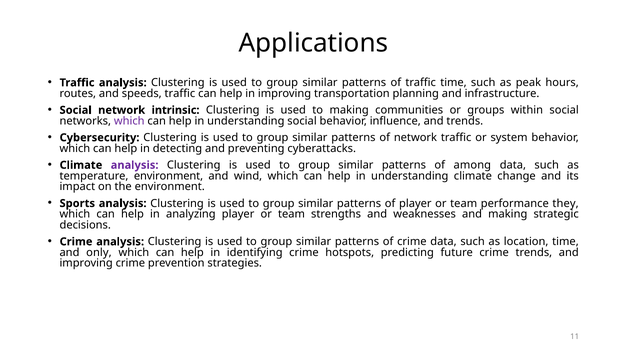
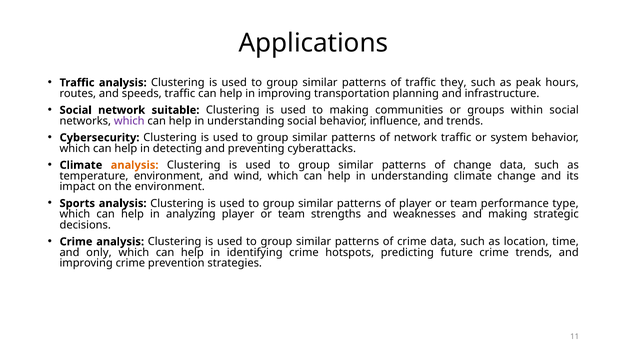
traffic time: time -> they (453, 83)
intrinsic: intrinsic -> suitable (176, 110)
analysis colour: purple -> orange (135, 165)
of among: among -> change (472, 165)
they: they -> type (566, 203)
